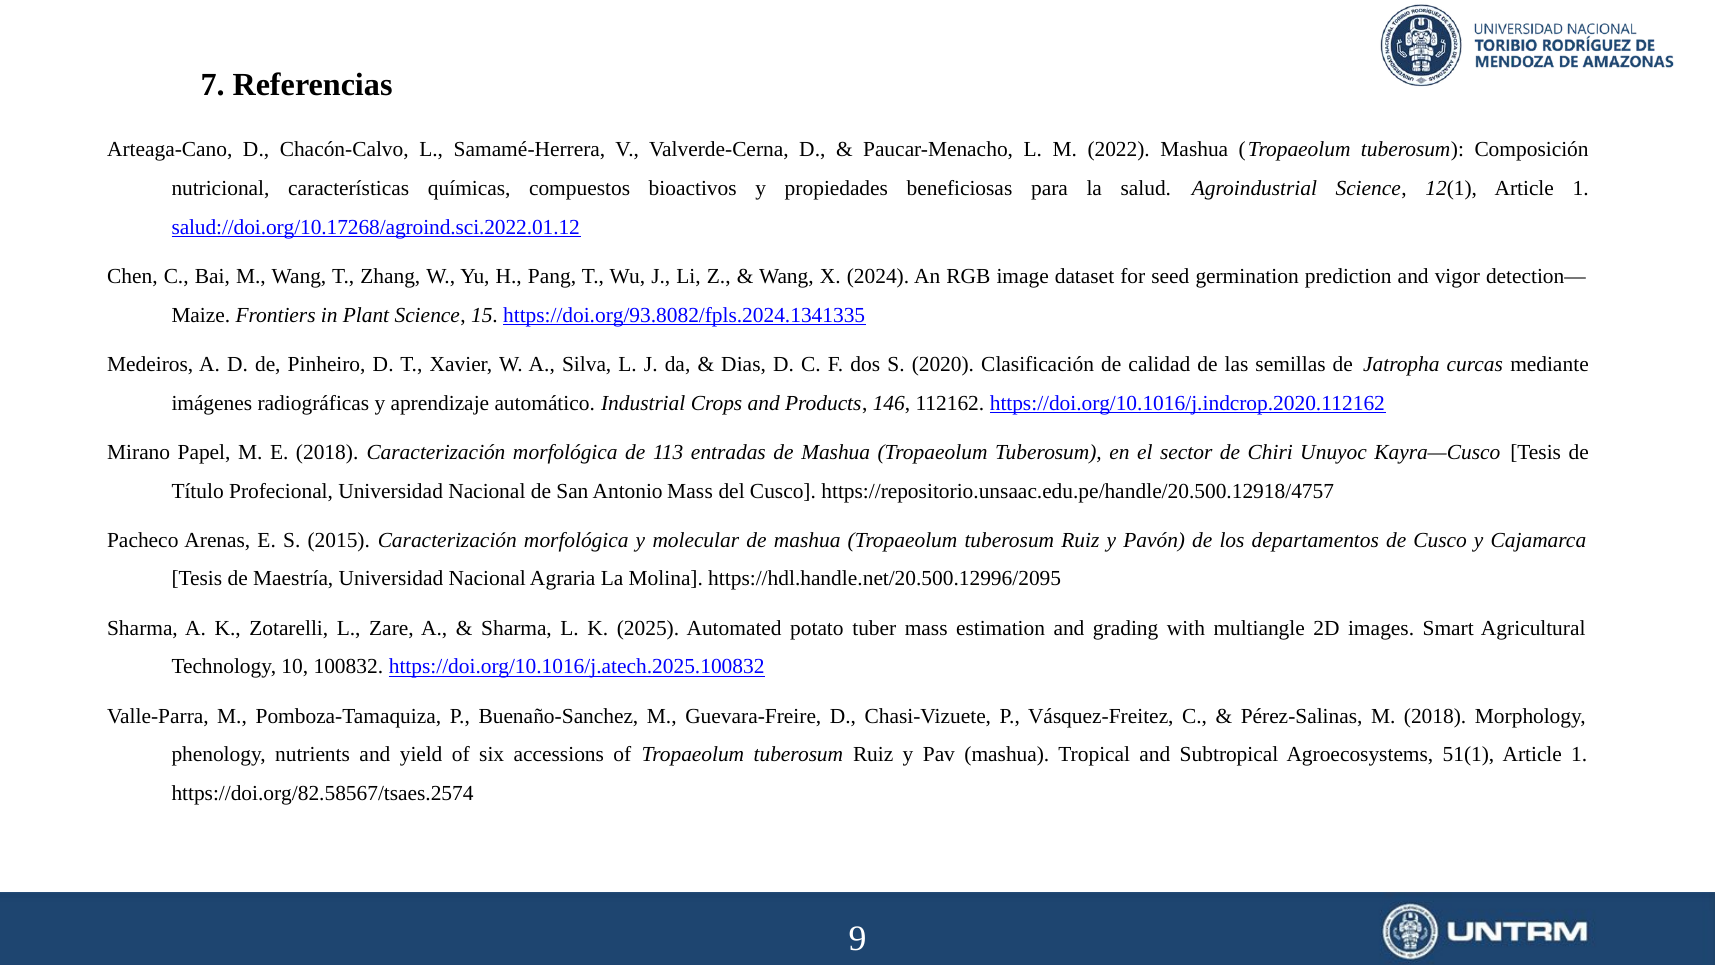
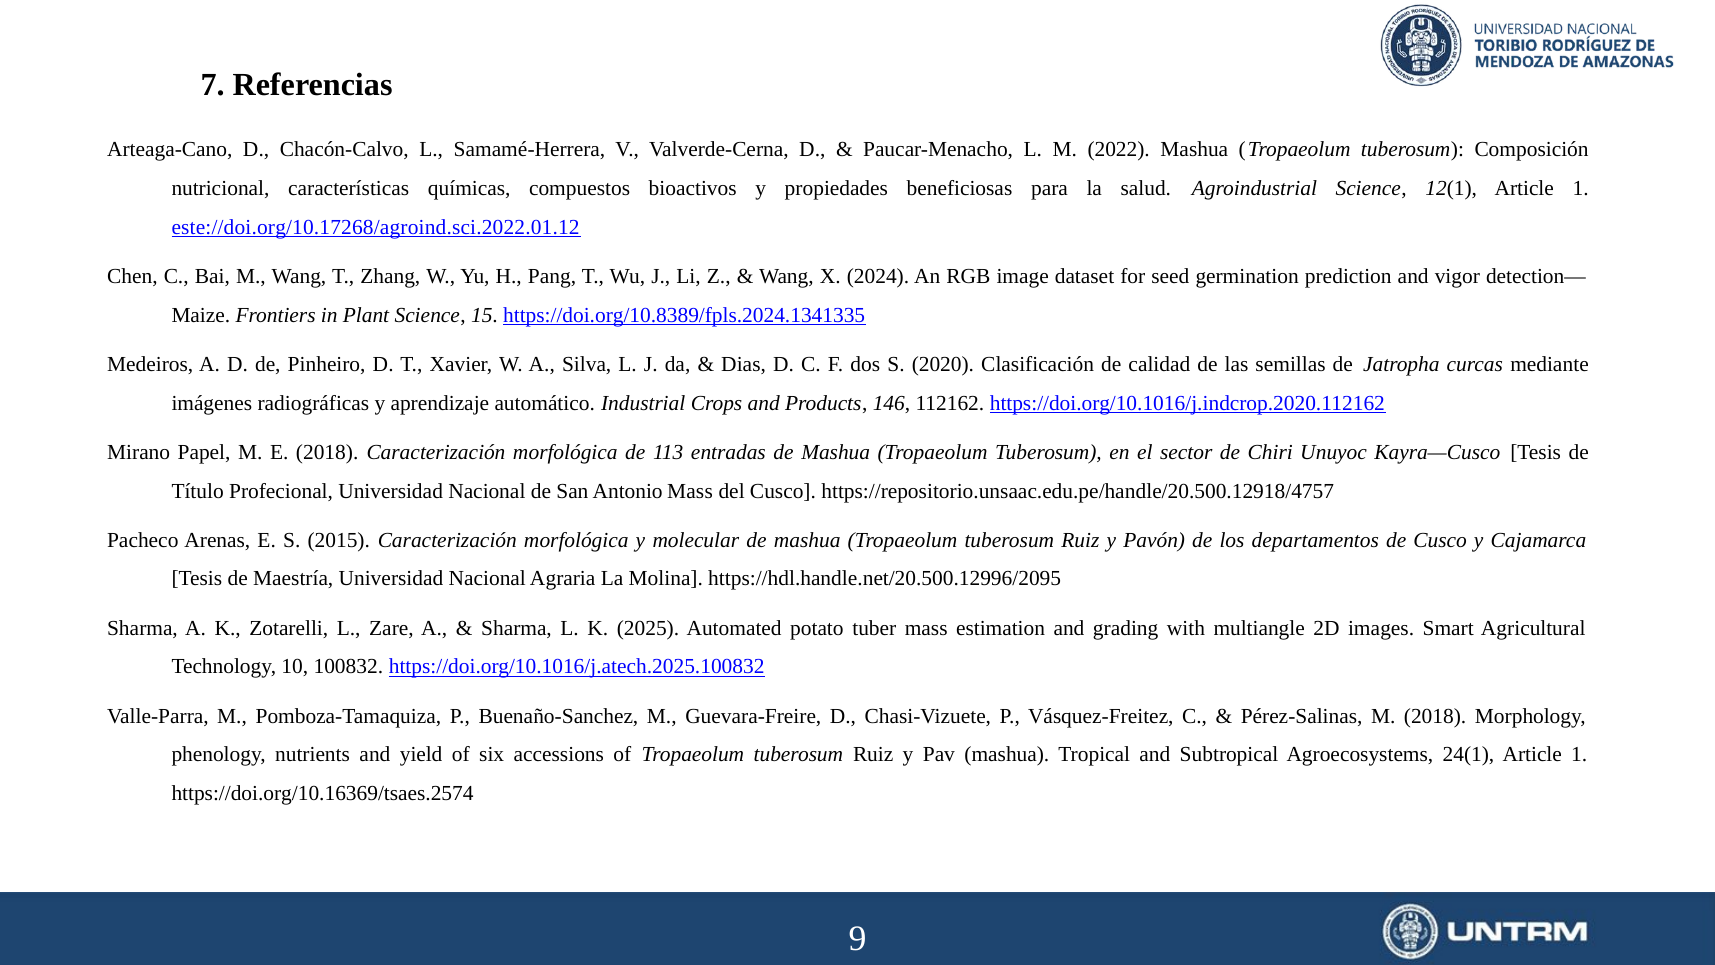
salud://doi.org/10.17268/agroind.sci.2022.01.12: salud://doi.org/10.17268/agroind.sci.2022.01.12 -> este://doi.org/10.17268/agroind.sci.2022.01.12 (376, 227)
https://doi.org/93.8082/fpls.2024.1341335: https://doi.org/93.8082/fpls.2024.1341335 -> https://doi.org/10.8389/fpls.2024.1341335 (684, 315)
51(1: 51(1 -> 24(1 (1469, 754)
https://doi.org/82.58567/tsaes.2574: https://doi.org/82.58567/tsaes.2574 -> https://doi.org/10.16369/tsaes.2574 (323, 793)
